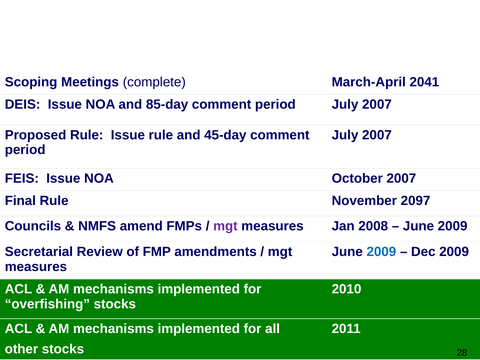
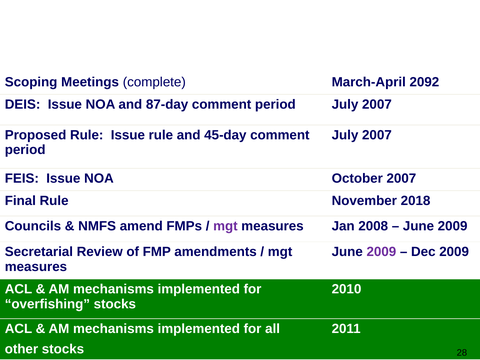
2041: 2041 -> 2092 (424, 82)
85-day: 85-day -> 87-day (167, 104)
2097: 2097 -> 2018 (416, 201)
2009 colour: blue -> purple (381, 252)
